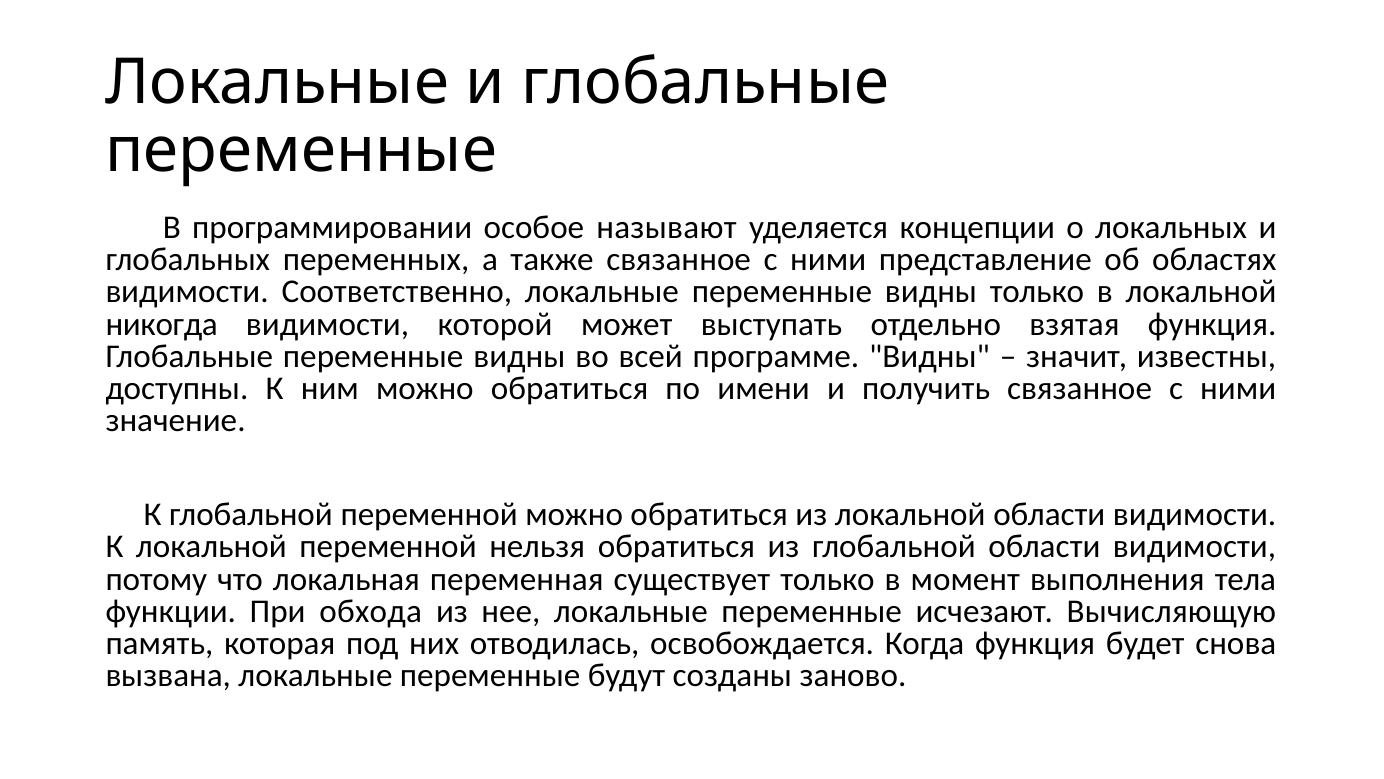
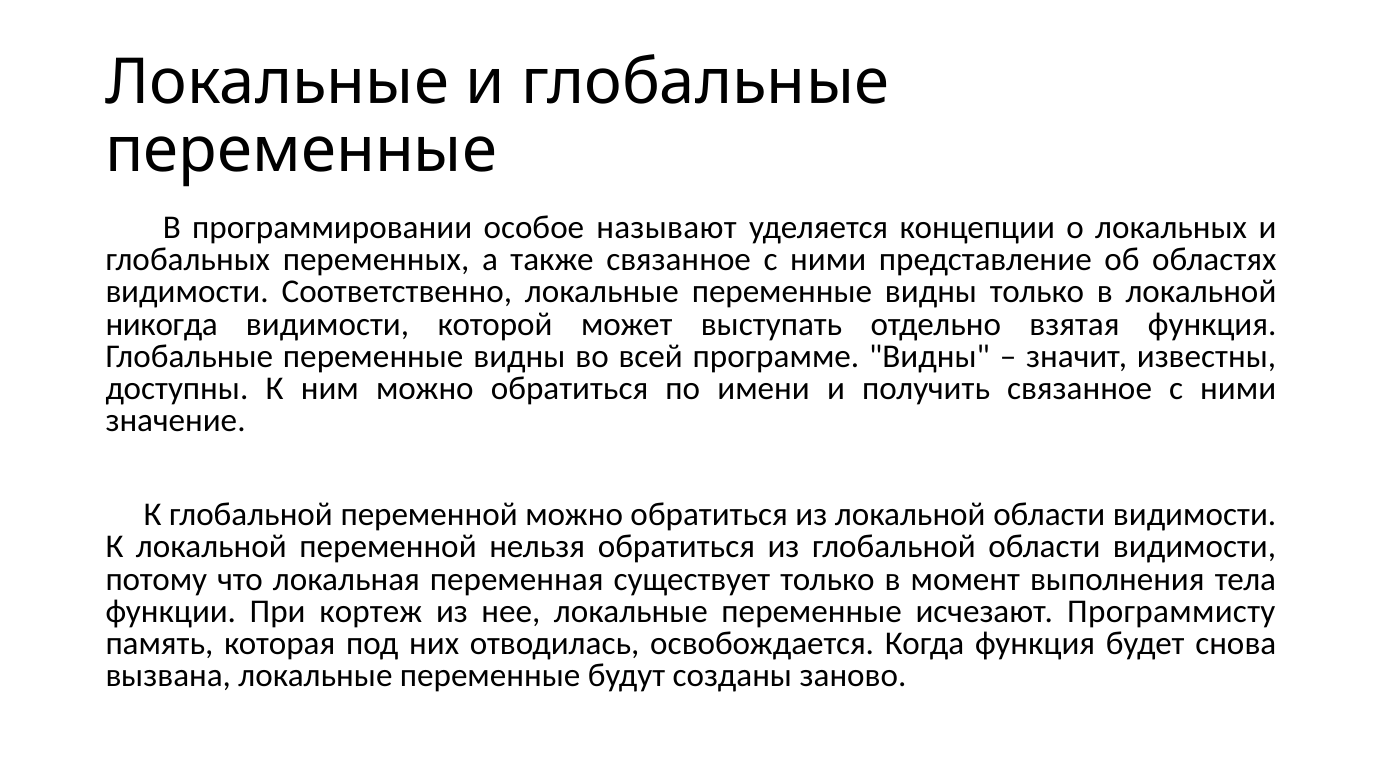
обхода: обхода -> кортеж (371, 611)
Вычисляющую: Вычисляющую -> Программисту (1171, 611)
